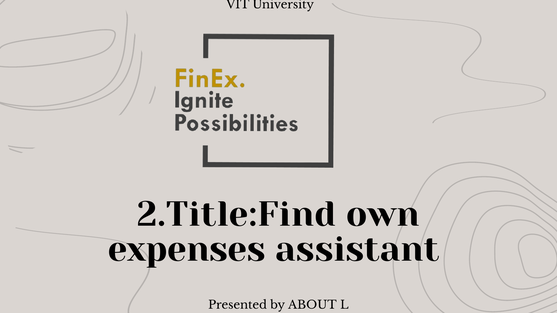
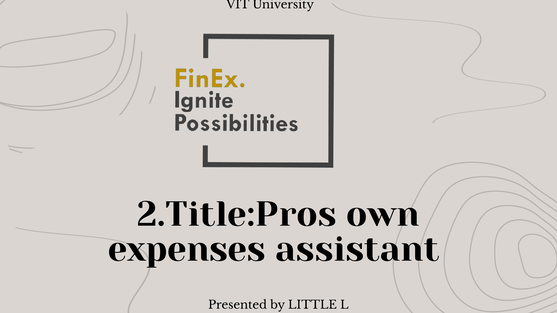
2.Title:Find: 2.Title:Find -> 2.Title:Pros (237, 215)
ABOUT: ABOUT -> LITTLE (312, 305)
